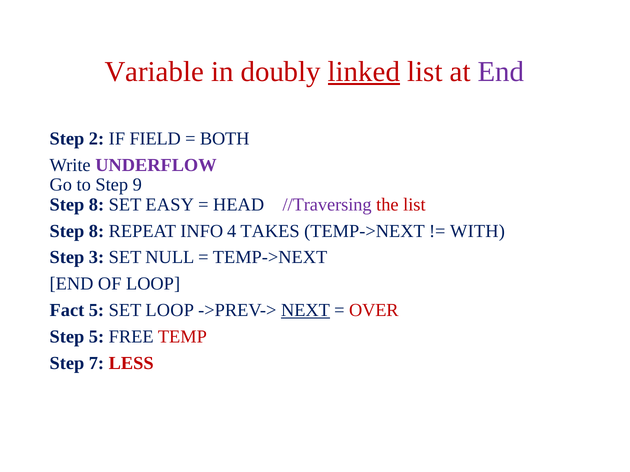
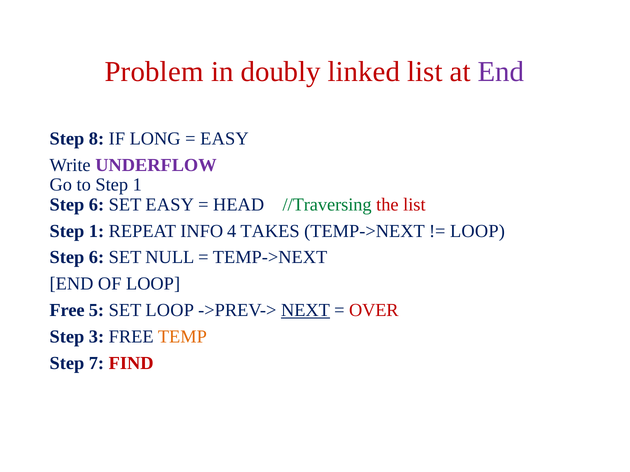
Variable: Variable -> Problem (154, 72)
linked underline: present -> none (364, 72)
2: 2 -> 8 (96, 139)
FIELD: FIELD -> LONG (155, 139)
BOTH: BOTH -> EASY (224, 139)
to Step 9: 9 -> 1 (137, 185)
8: 8 -> 6 (96, 205)
//Traversing colour: purple -> green (327, 205)
8: 8 -> 1 (96, 231)
WITH: WITH -> LOOP (478, 231)
3: 3 -> 6 (96, 258)
Fact: Fact -> Free (67, 310)
Step 5: 5 -> 3 (96, 337)
TEMP colour: red -> orange (182, 337)
LESS: LESS -> FIND (131, 363)
